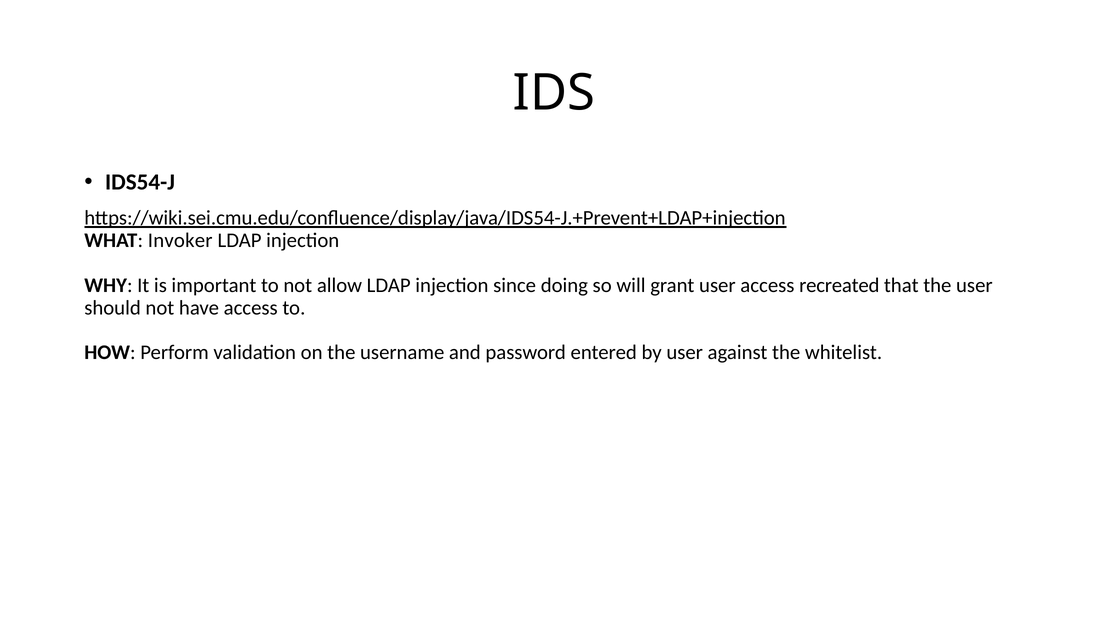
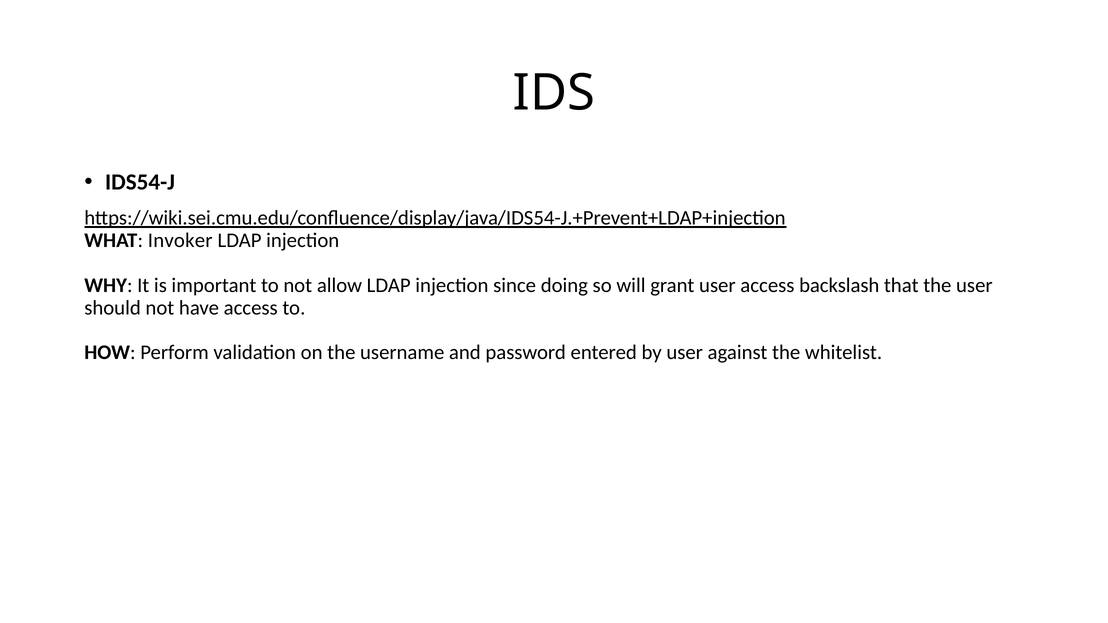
recreated: recreated -> backslash (839, 285)
